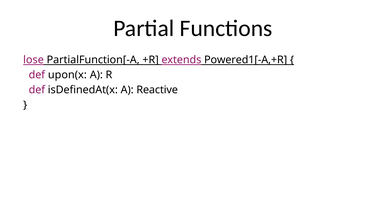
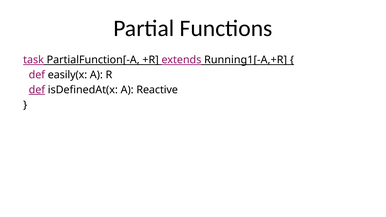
lose: lose -> task (34, 60)
Powered1[-A,+R: Powered1[-A,+R -> Running1[-A,+R (246, 60)
upon(x: upon(x -> easily(x (67, 75)
def underline: none -> present (37, 90)
